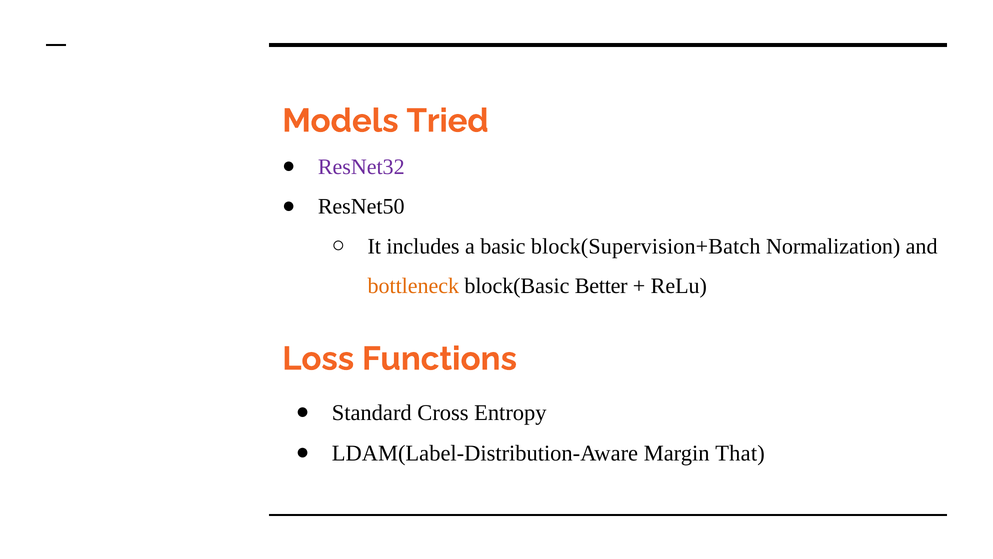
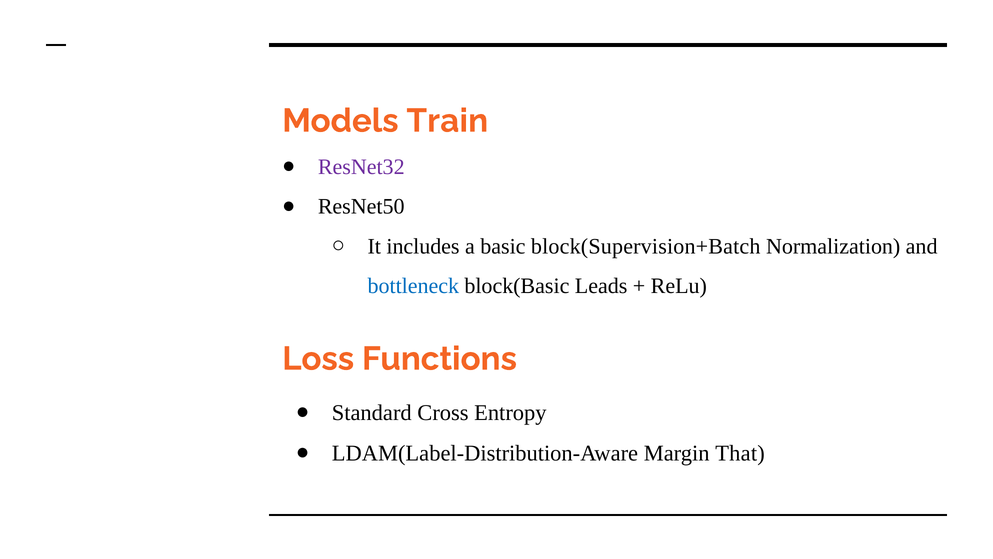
Tried: Tried -> Train (447, 121)
bottleneck colour: orange -> blue (413, 286)
Better: Better -> Leads (601, 286)
